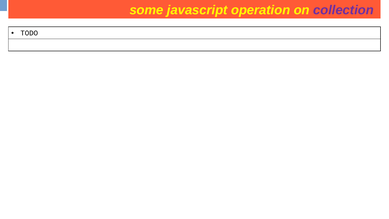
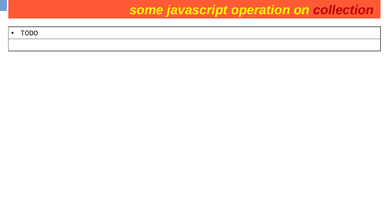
collection colour: purple -> red (343, 10)
